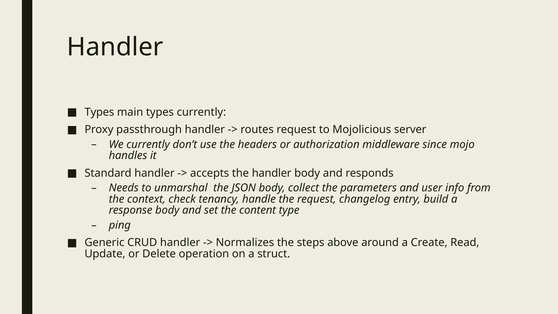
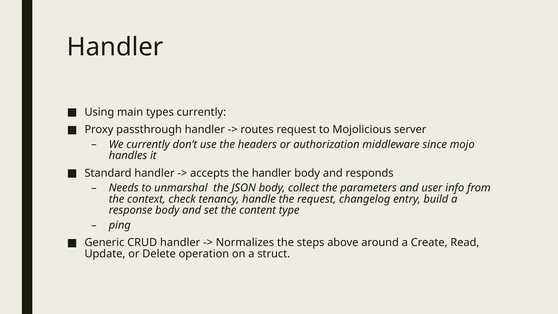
Types: Types -> Using (99, 112)
